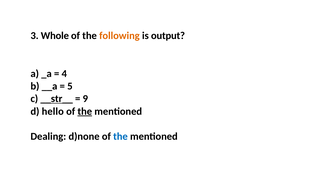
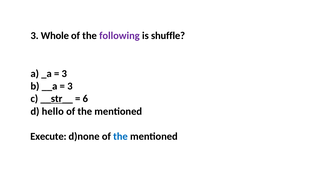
following colour: orange -> purple (119, 36)
output: output -> shuffle (168, 36)
4: 4 -> 3 (64, 73)
5: 5 -> 3 (70, 86)
9: 9 -> 6 (85, 99)
the underline: present -> none (85, 111)
Dealing: Dealing -> Execute (48, 136)
